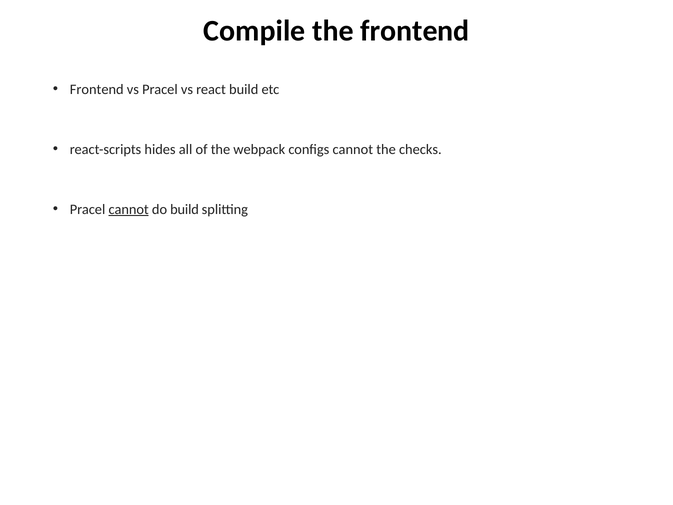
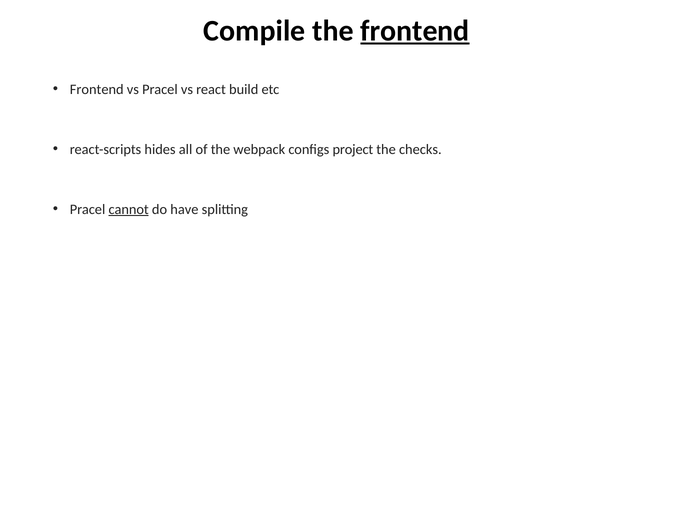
frontend underline: none -> present (415, 31)
configs cannot: cannot -> project (353, 149)
do build: build -> have (184, 209)
